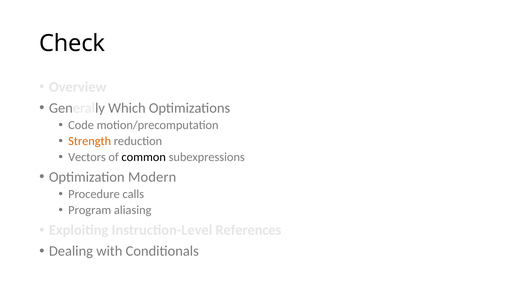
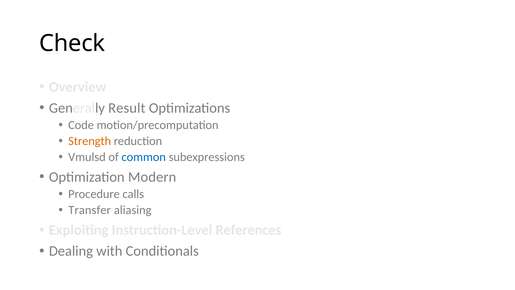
Which: Which -> Result (127, 108)
Vectors: Vectors -> Vmulsd (87, 157)
common colour: black -> blue (144, 157)
Program: Program -> Transfer (90, 210)
